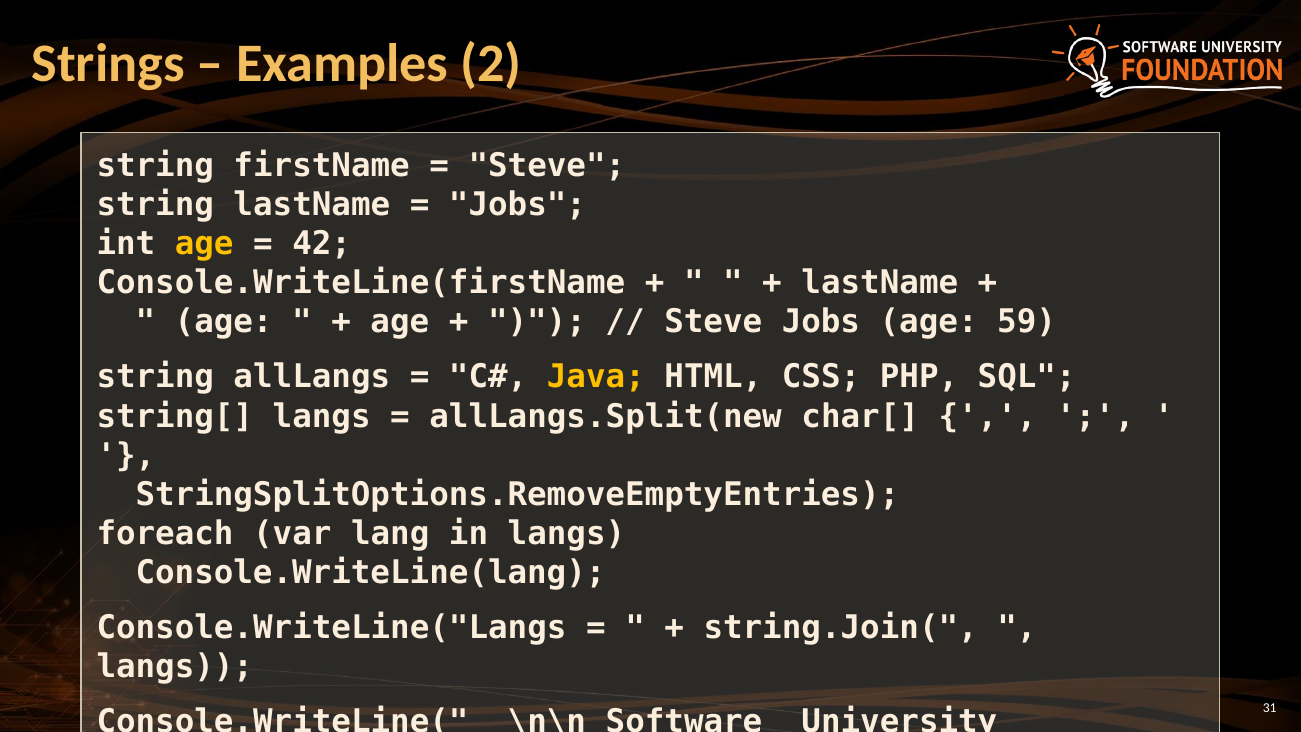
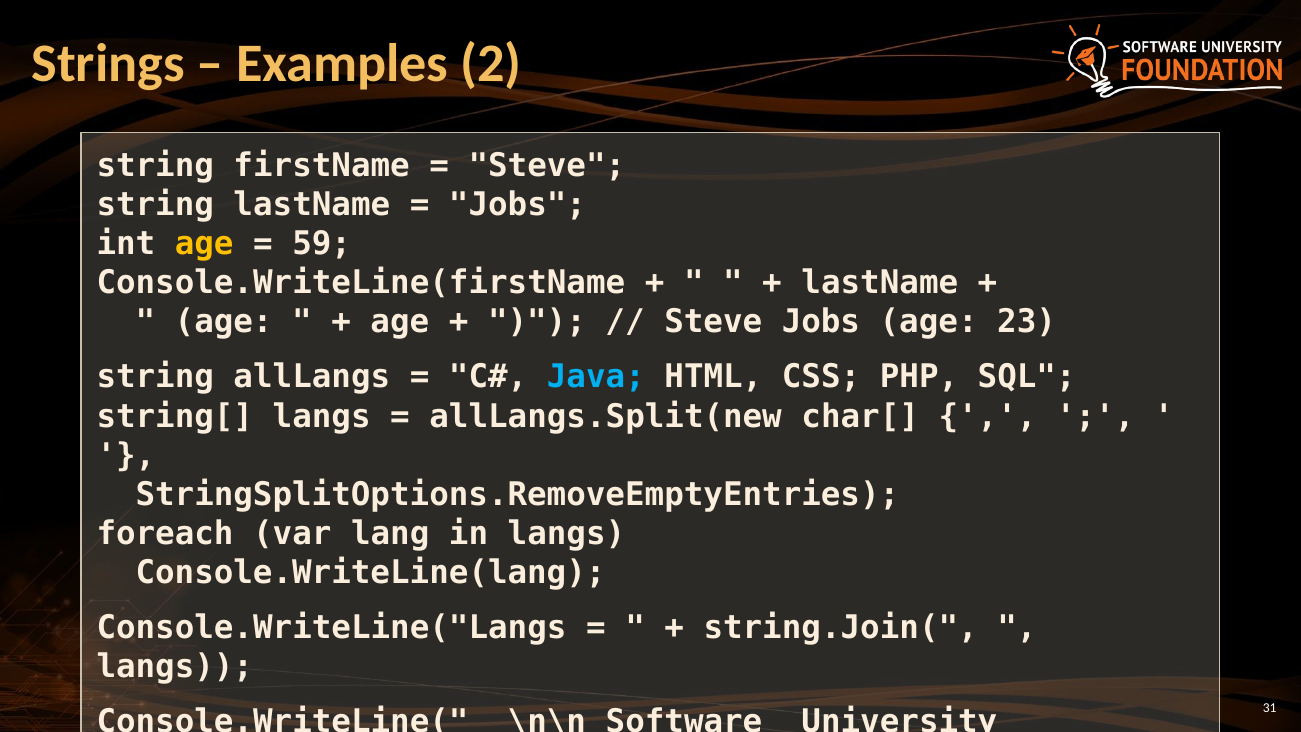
42: 42 -> 59 (322, 244)
59: 59 -> 23 (1027, 322)
Java colour: yellow -> light blue (596, 377)
